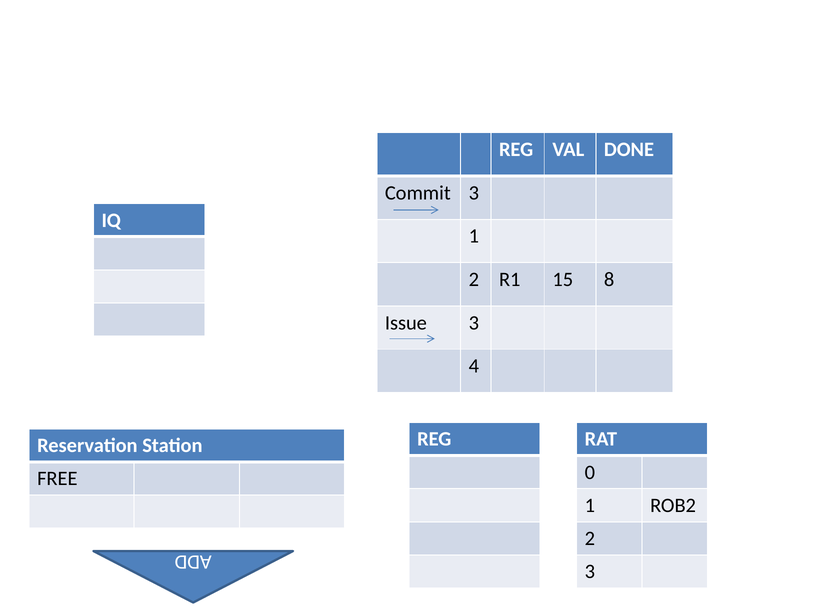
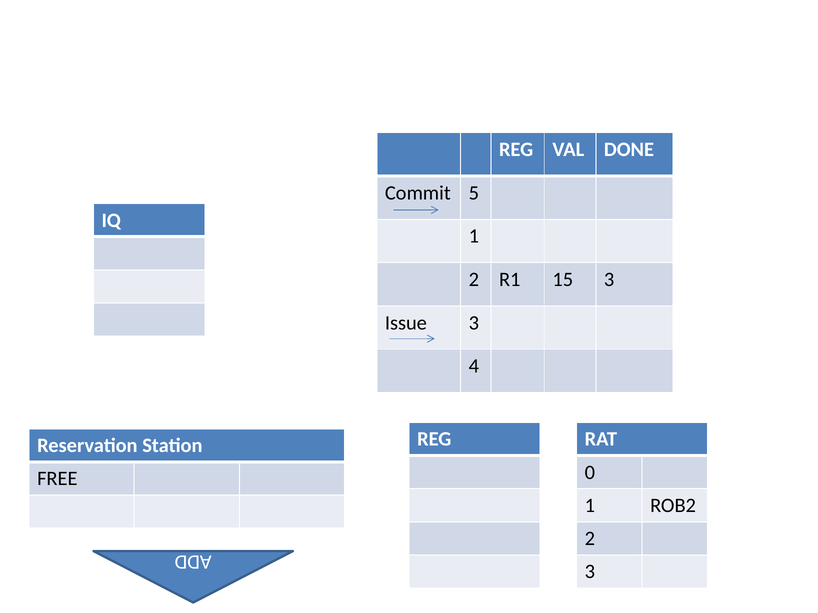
Commit 3: 3 -> 5 (474, 193)
15 8: 8 -> 3 (609, 280)
